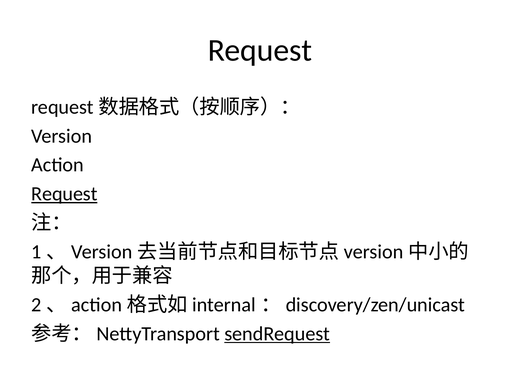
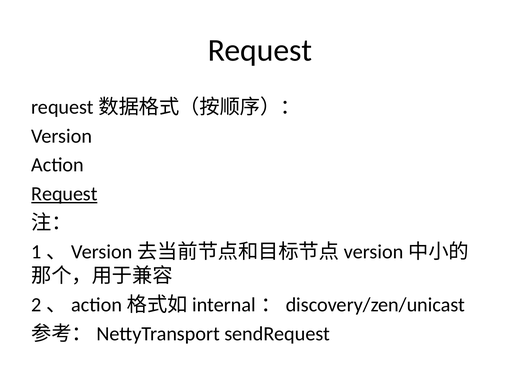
sendRequest underline: present -> none (277, 334)
